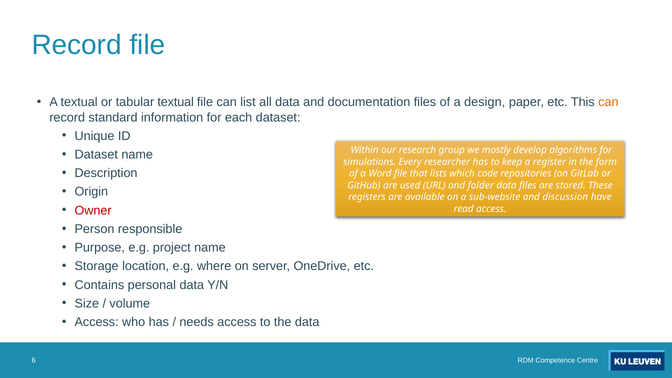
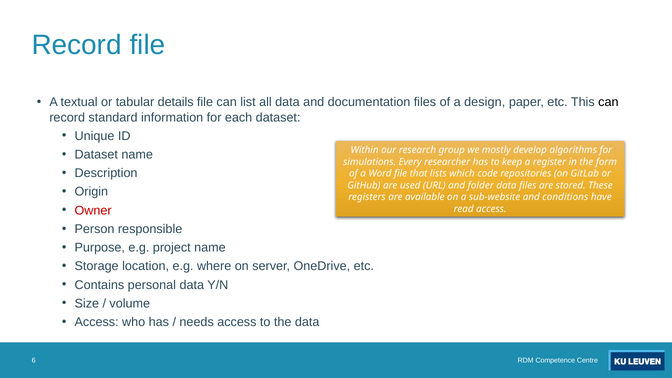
tabular textual: textual -> details (176, 102)
can colour: orange -> black (608, 102)
discussion: discussion -> conditions (565, 197)
